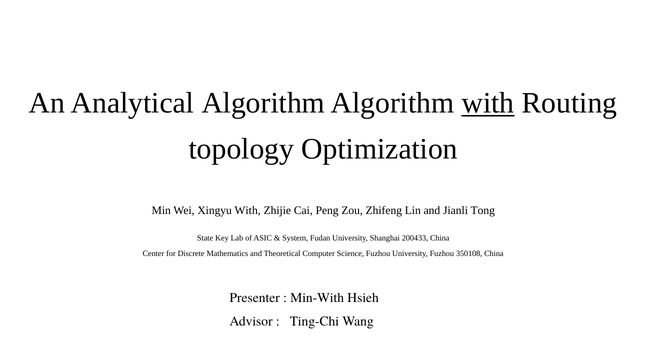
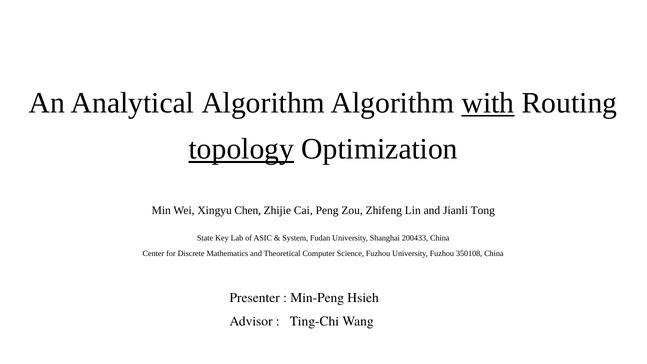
topology underline: none -> present (241, 149)
Xingyu With: With -> Chen (248, 210)
Min-With: Min-With -> Min-Peng (317, 298)
